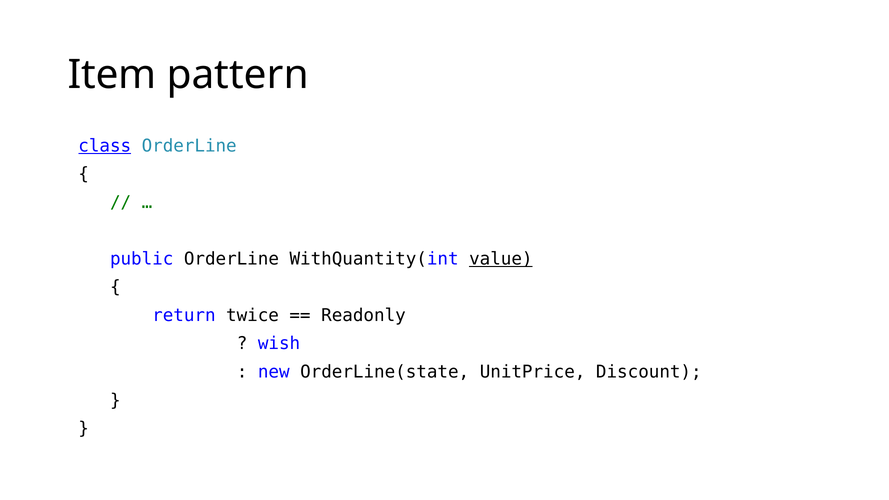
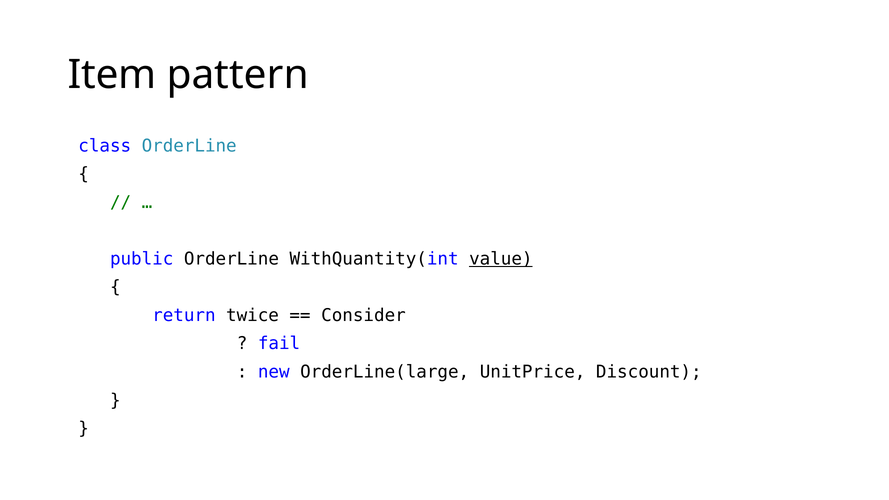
class underline: present -> none (105, 146)
Readonly: Readonly -> Consider (363, 315)
wish: wish -> fail (279, 344)
OrderLine(state: OrderLine(state -> OrderLine(large (385, 372)
